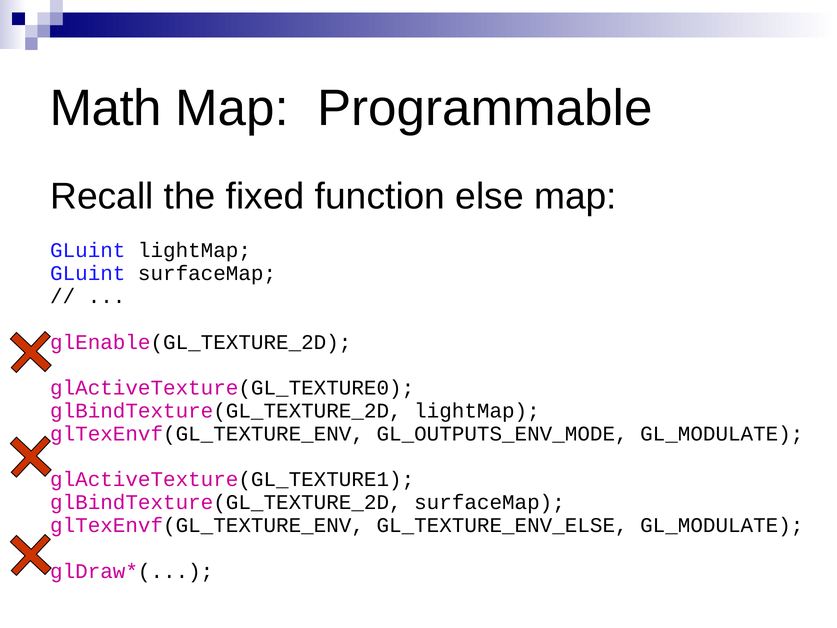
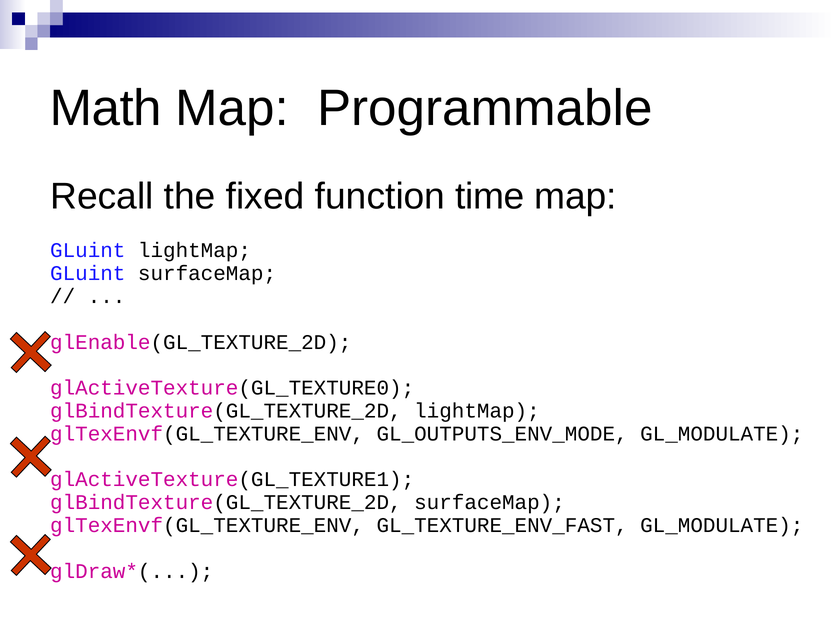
else: else -> time (490, 197)
GL_TEXTURE_ENV_ELSE: GL_TEXTURE_ENV_ELSE -> GL_TEXTURE_ENV_FAST (502, 525)
